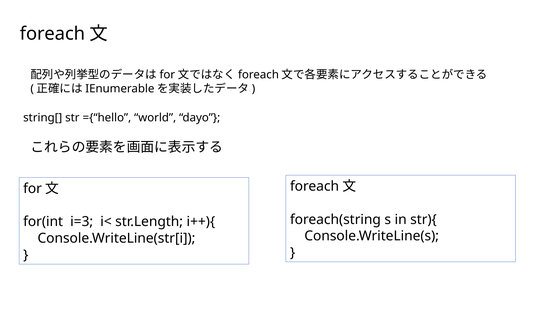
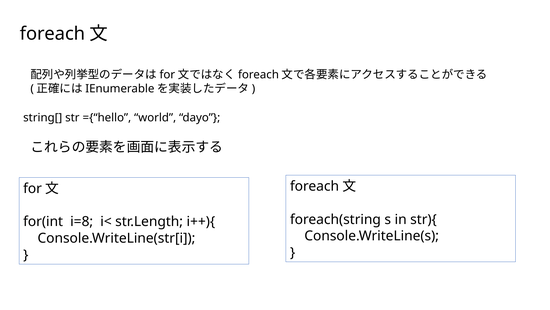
i=3: i=3 -> i=8 (82, 221)
